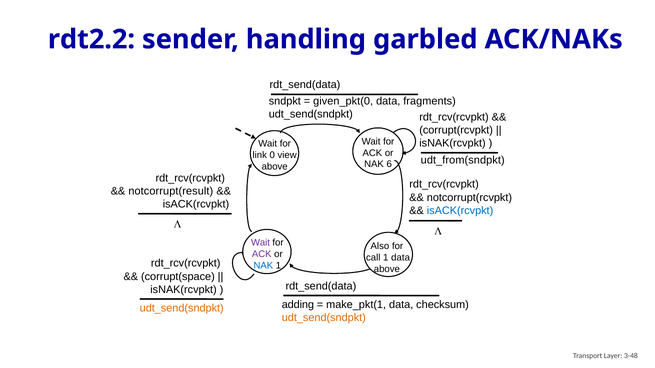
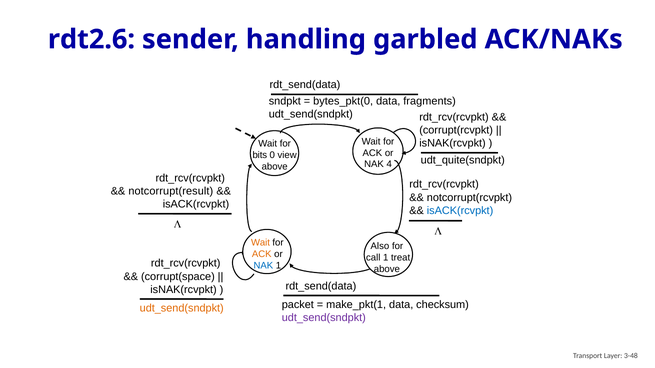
rdt2.2: rdt2.2 -> rdt2.6 (91, 39)
given_pkt(0: given_pkt(0 -> bytes_pkt(0 (343, 101)
link: link -> bits (260, 155)
udt_from(sndpkt: udt_from(sndpkt -> udt_quite(sndpkt (463, 161)
6: 6 -> 4 (389, 165)
Wait colour: purple -> orange (260, 243)
ACK colour: purple -> orange (262, 254)
1 data: data -> treat (401, 258)
adding: adding -> packet (298, 305)
udt_send(sndpkt colour: orange -> purple (324, 318)
